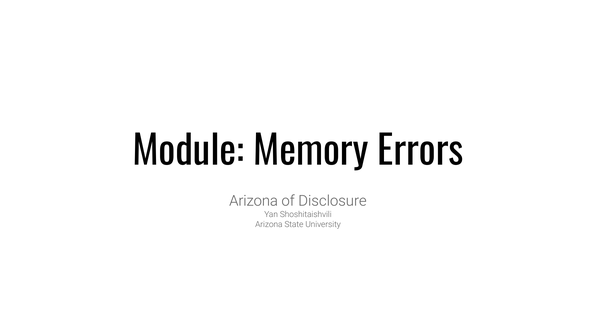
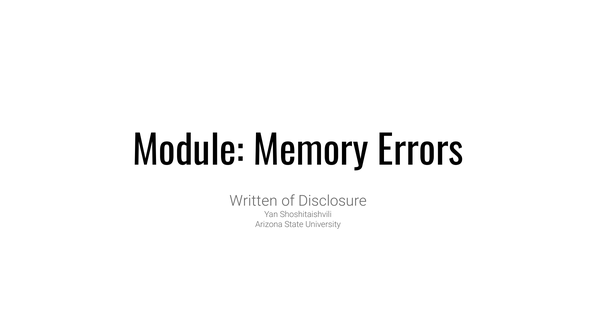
Arizona: Arizona -> Written (253, 201)
